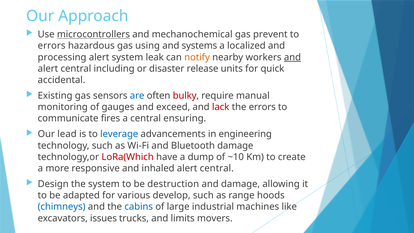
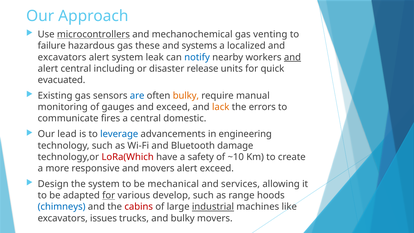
prevent: prevent -> venting (270, 34)
errors: errors -> failure (52, 46)
using: using -> these (148, 46)
processing: processing -> excavators (62, 57)
notify colour: orange -> blue (197, 57)
accidental: accidental -> evacuated (62, 80)
bulky colour: red -> orange (186, 96)
lack colour: red -> orange (221, 107)
ensuring: ensuring -> domestic (185, 118)
dump: dump -> safety (201, 157)
and inhaled: inhaled -> movers (158, 168)
central: central -> exceed (217, 168)
destruction: destruction -> mechanical (173, 184)
and damage: damage -> services (240, 184)
for underline: none -> present (109, 195)
cabins colour: blue -> red (139, 207)
industrial underline: none -> present (213, 207)
and limits: limits -> bulky (183, 218)
